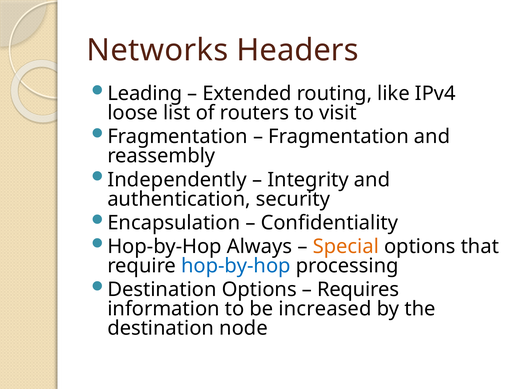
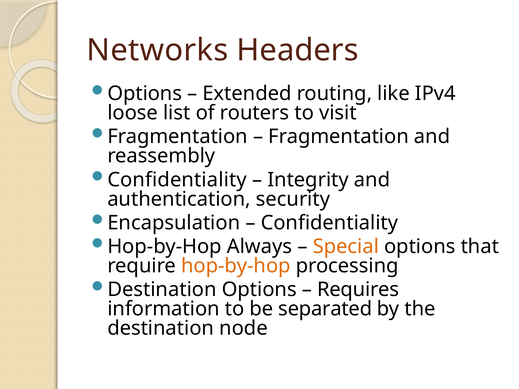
Leading: Leading -> Options (145, 94)
Independently: Independently -> Confidentiality (177, 180)
hop-by-hop colour: blue -> orange (236, 266)
increased: increased -> separated (325, 309)
